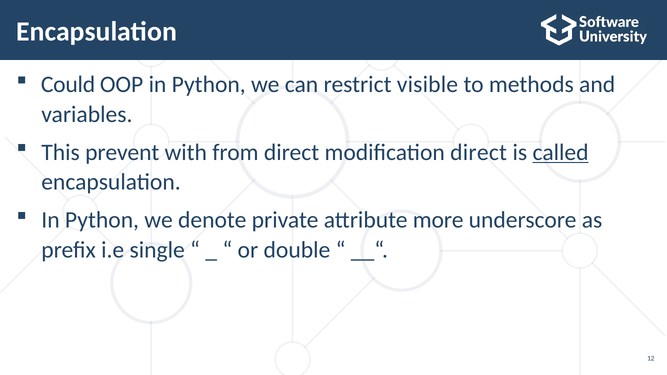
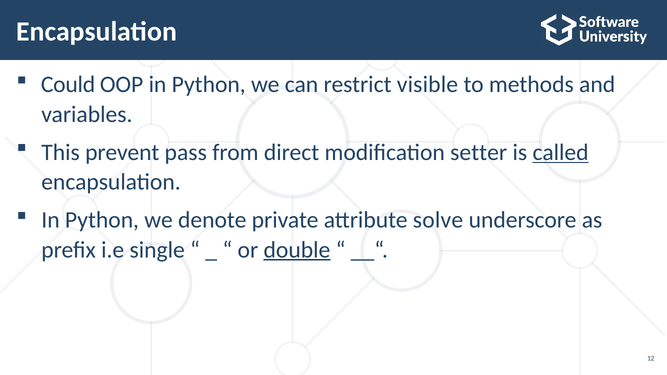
with: with -> pass (186, 152)
modification direct: direct -> setter (479, 152)
more: more -> solve (438, 220)
double underline: none -> present (297, 250)
